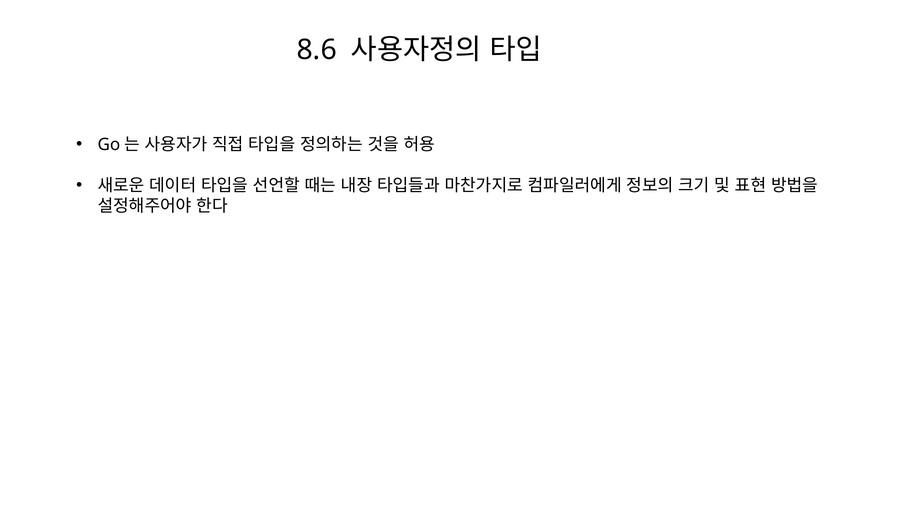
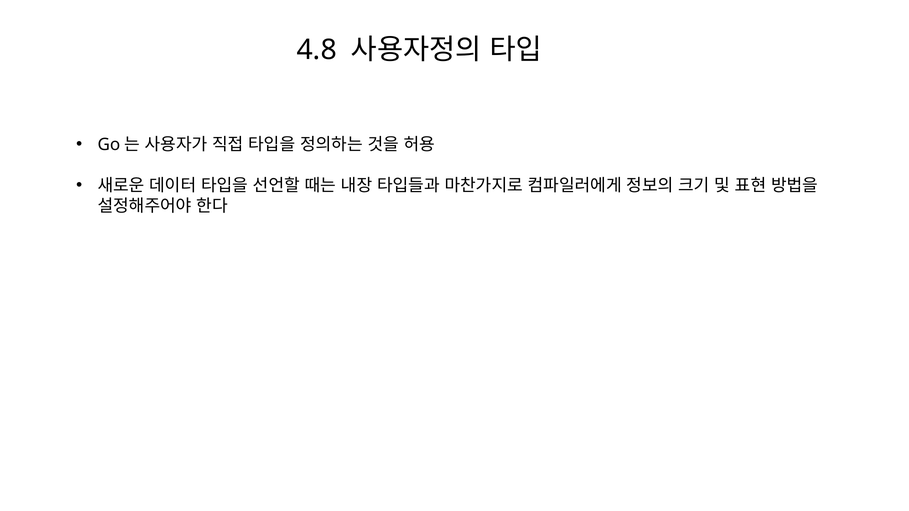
8.6: 8.6 -> 4.8 (317, 50)
